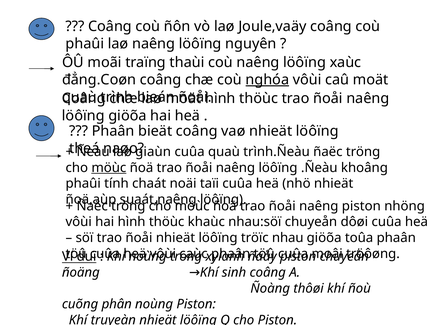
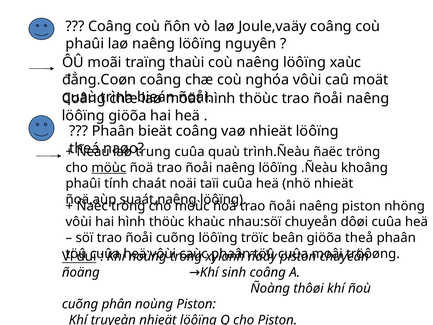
nghóa underline: present -> none (267, 80)
giaùn: giaùn -> trung (153, 152)
ñoåi nhieät: nhieät -> cuõng (175, 238)
nhau: nhau -> beân (288, 238)
toûa: toûa -> theå (359, 238)
